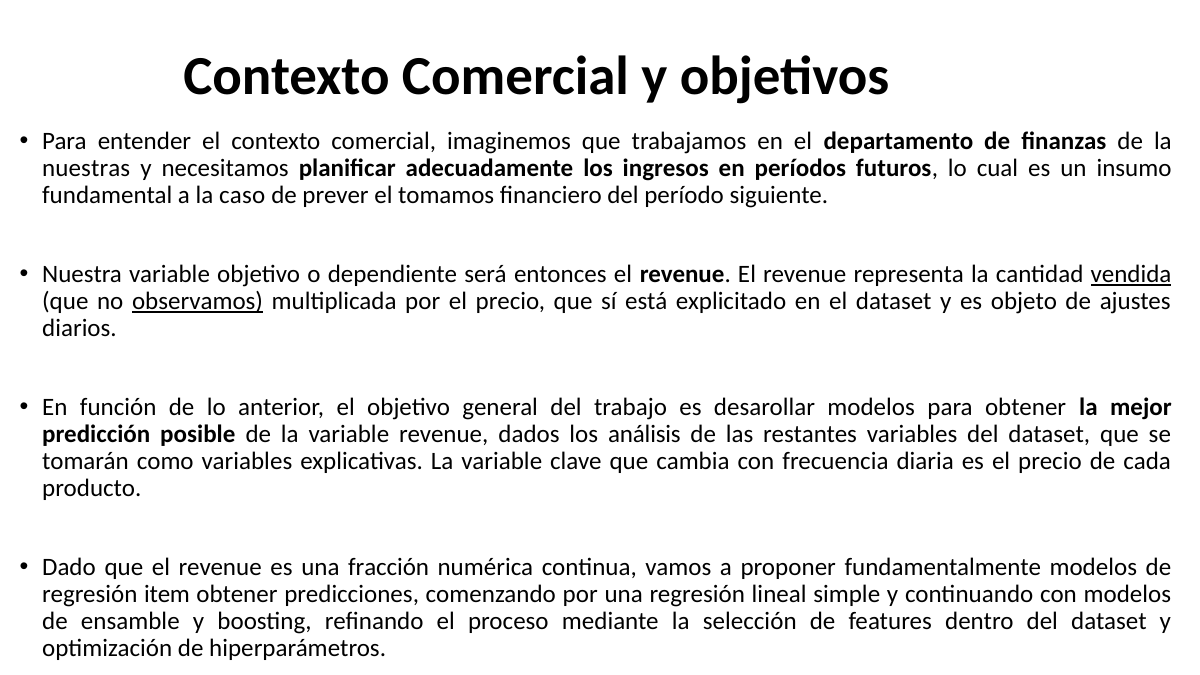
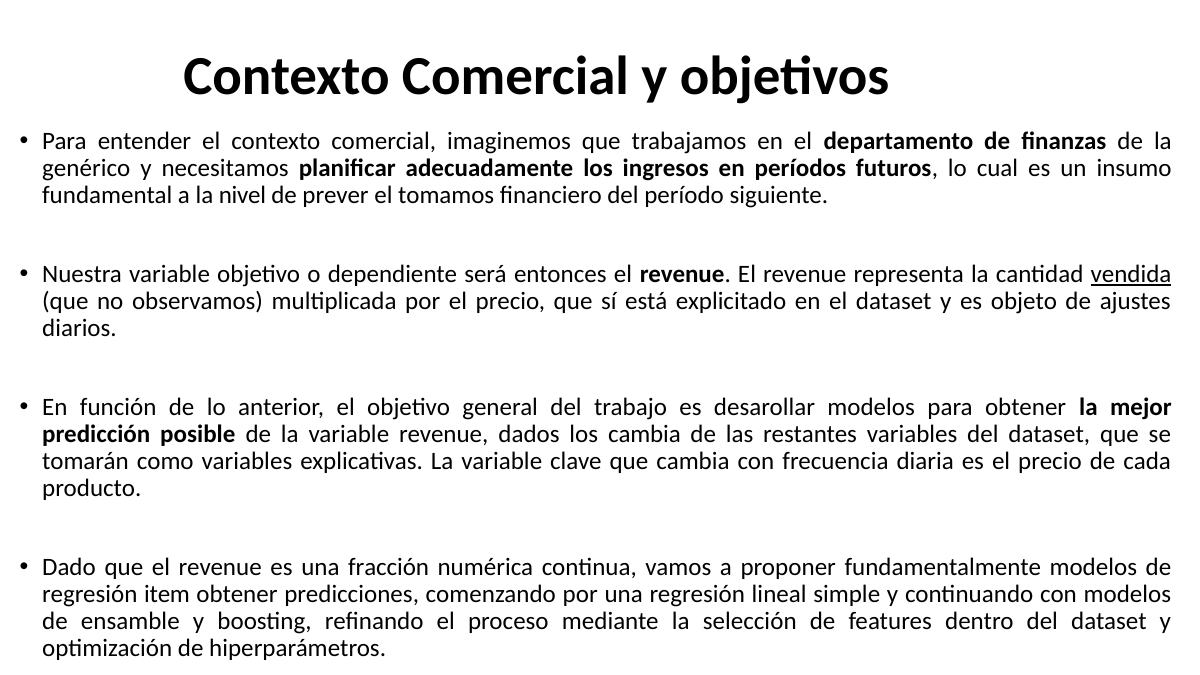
nuestras: nuestras -> genérico (86, 168)
caso: caso -> nivel (242, 195)
observamos underline: present -> none (198, 301)
los análisis: análisis -> cambia (644, 434)
